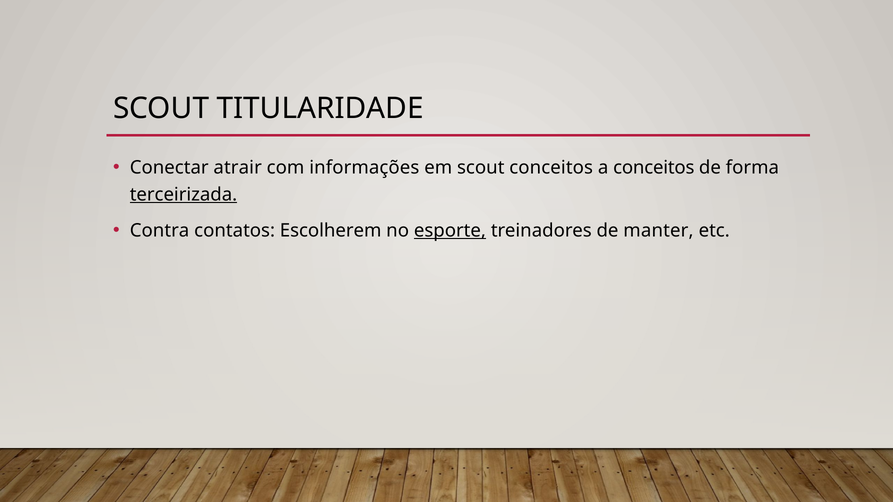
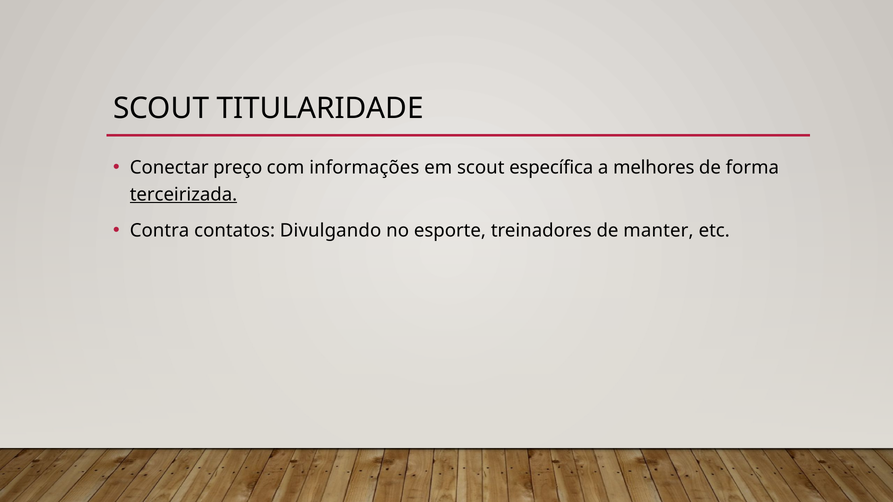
atrair: atrair -> preço (238, 168)
scout conceitos: conceitos -> específica (551, 168)
a conceitos: conceitos -> melhores (654, 168)
Escolherem: Escolherem -> Divulgando (331, 231)
esporte underline: present -> none (450, 231)
